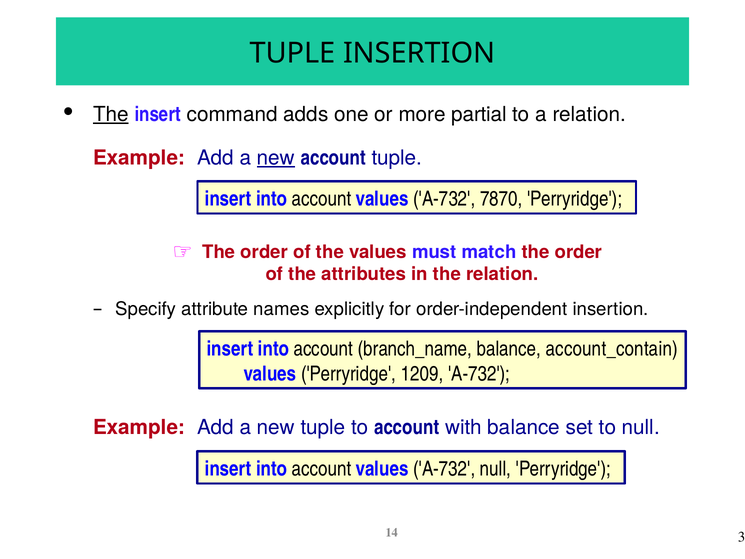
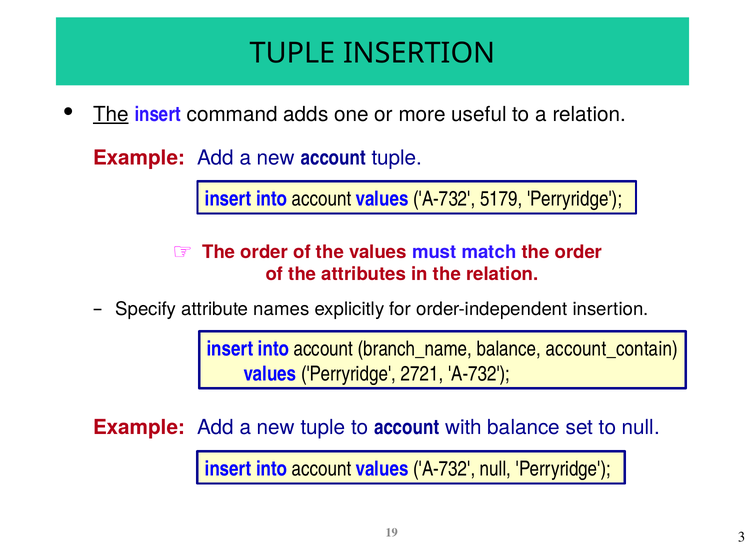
partial: partial -> useful (479, 114)
new underline: present -> none (276, 158)
7870: 7870 -> 5179 (501, 199)
1209: 1209 -> 2721 (422, 374)
14: 14 -> 19 (392, 532)
